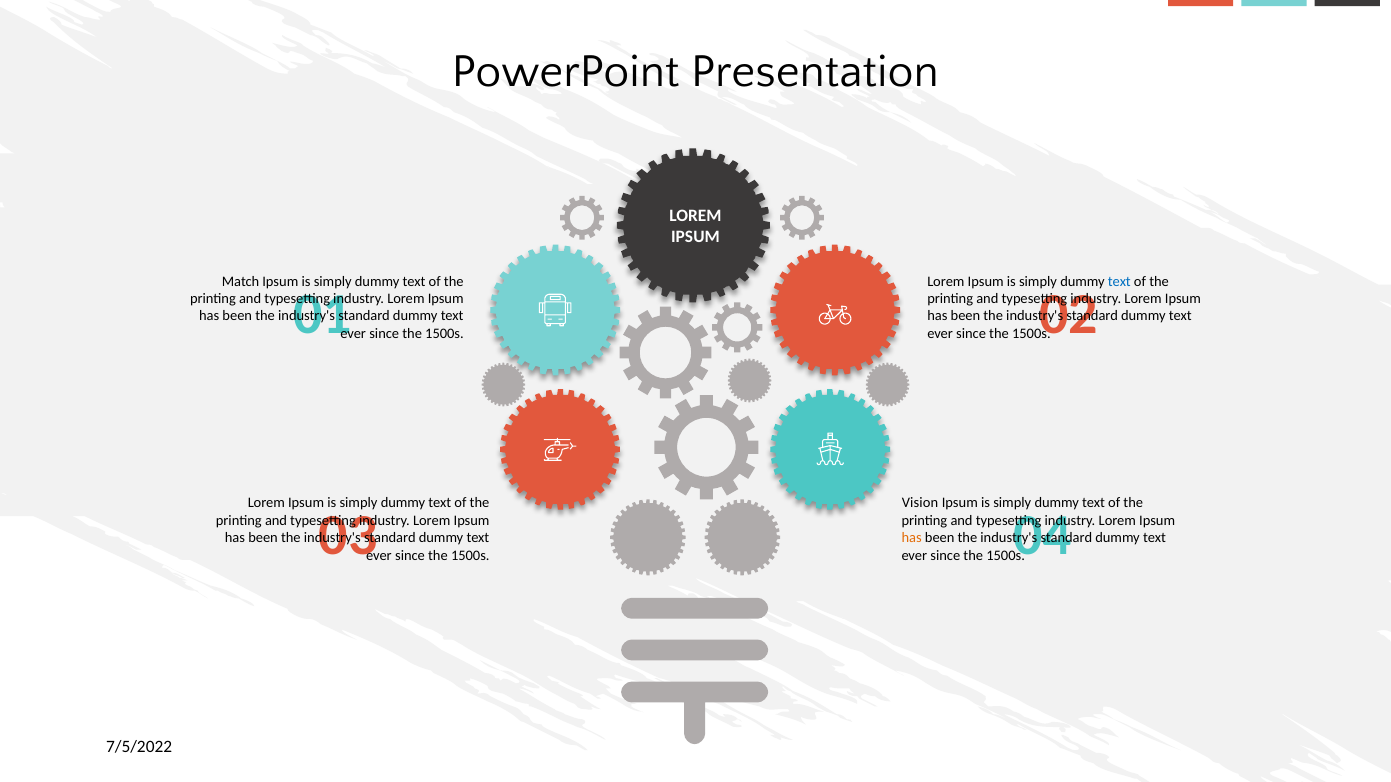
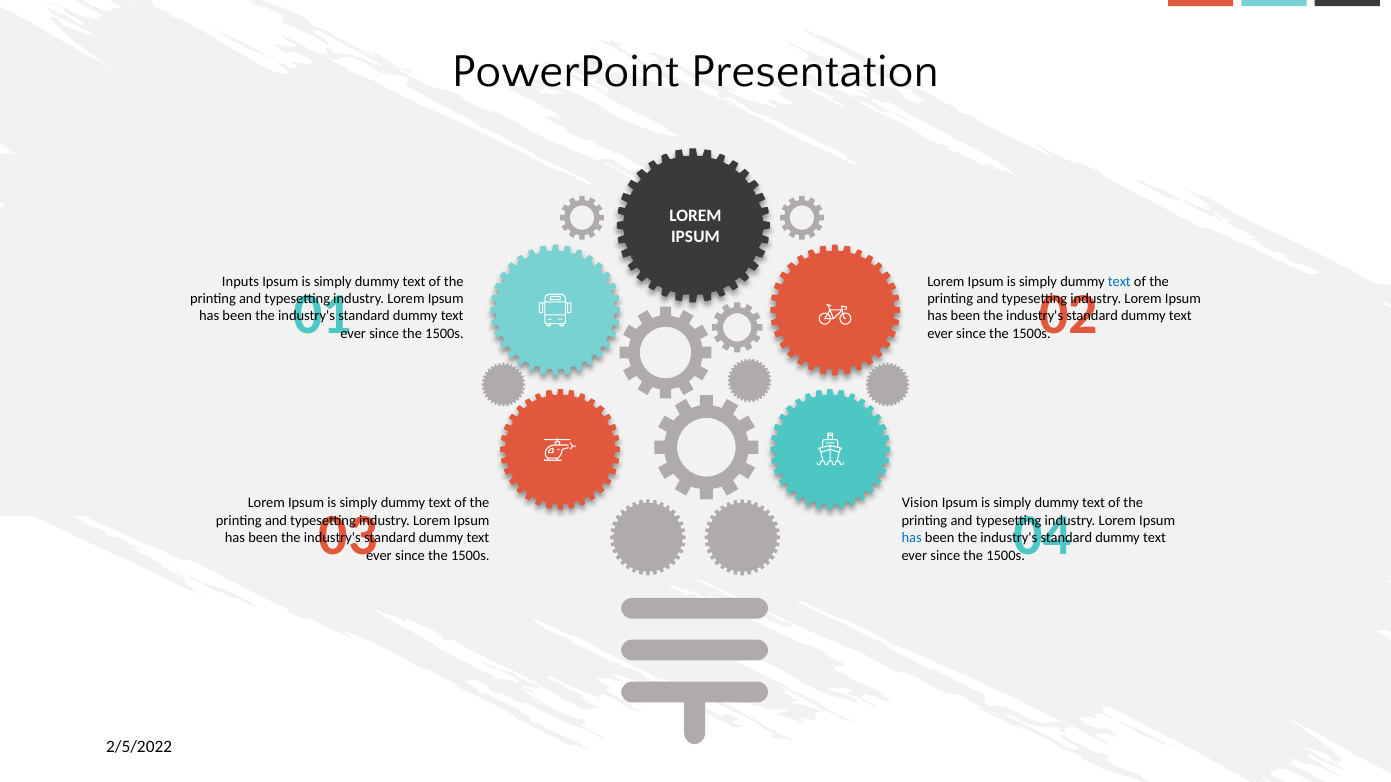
Match: Match -> Inputs (241, 282)
has colour: orange -> blue (912, 538)
7/5/2022: 7/5/2022 -> 2/5/2022 (139, 747)
